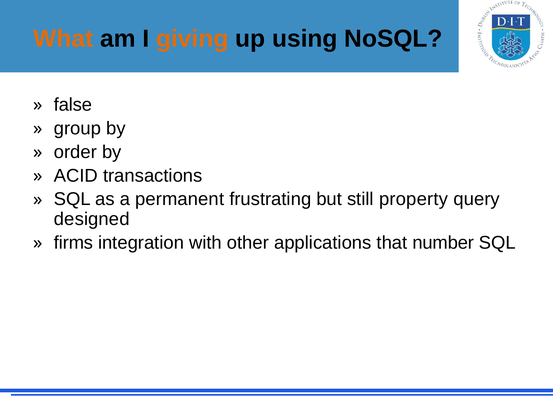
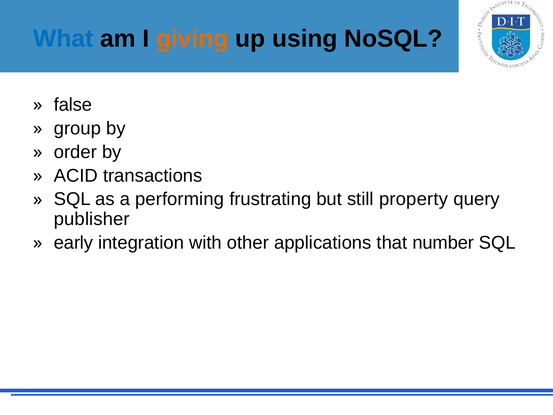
What colour: orange -> blue (63, 39)
permanent: permanent -> performing (180, 199)
designed: designed -> publisher (92, 219)
firms: firms -> early (73, 243)
